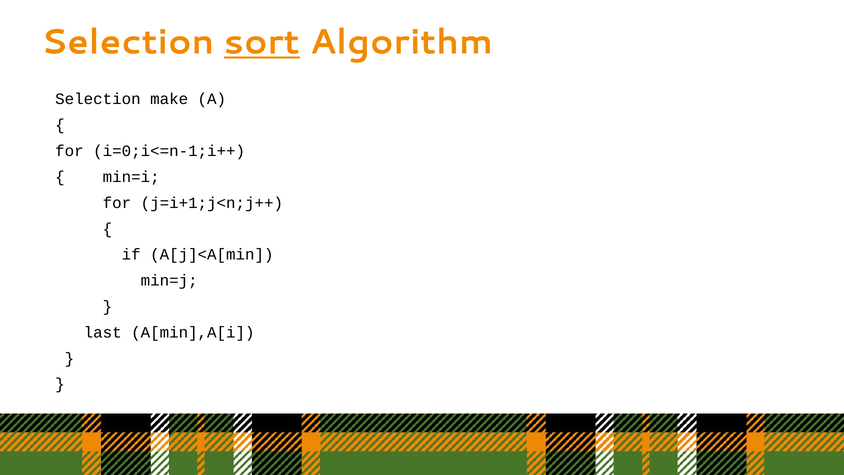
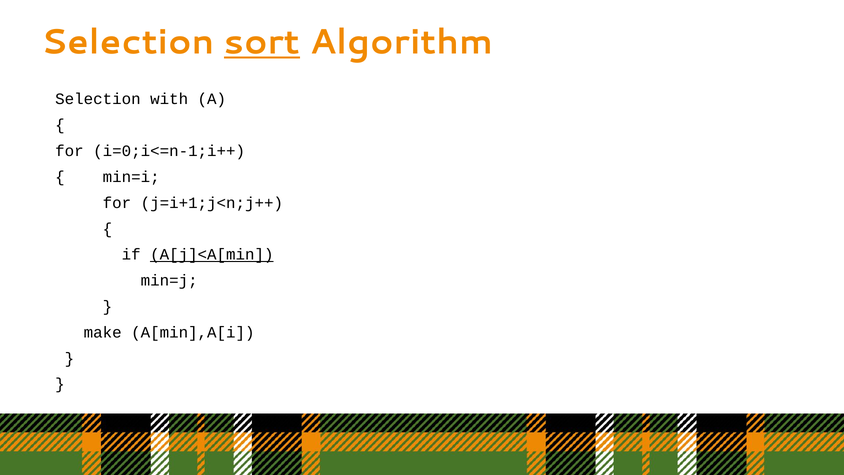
make: make -> with (169, 99)
A[j]<A[min underline: none -> present (212, 255)
last: last -> make (103, 332)
